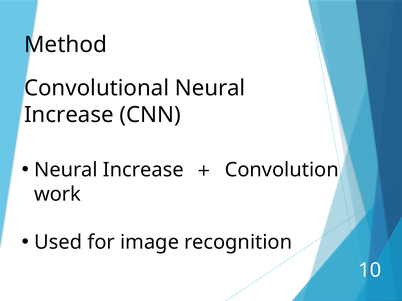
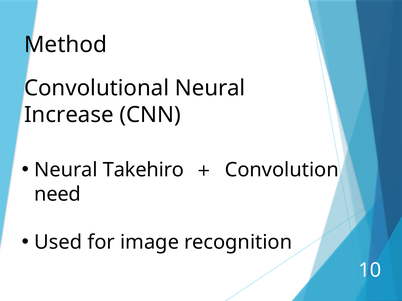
Increase: Increase -> Takehiro (143, 170)
work: work -> need (58, 194)
